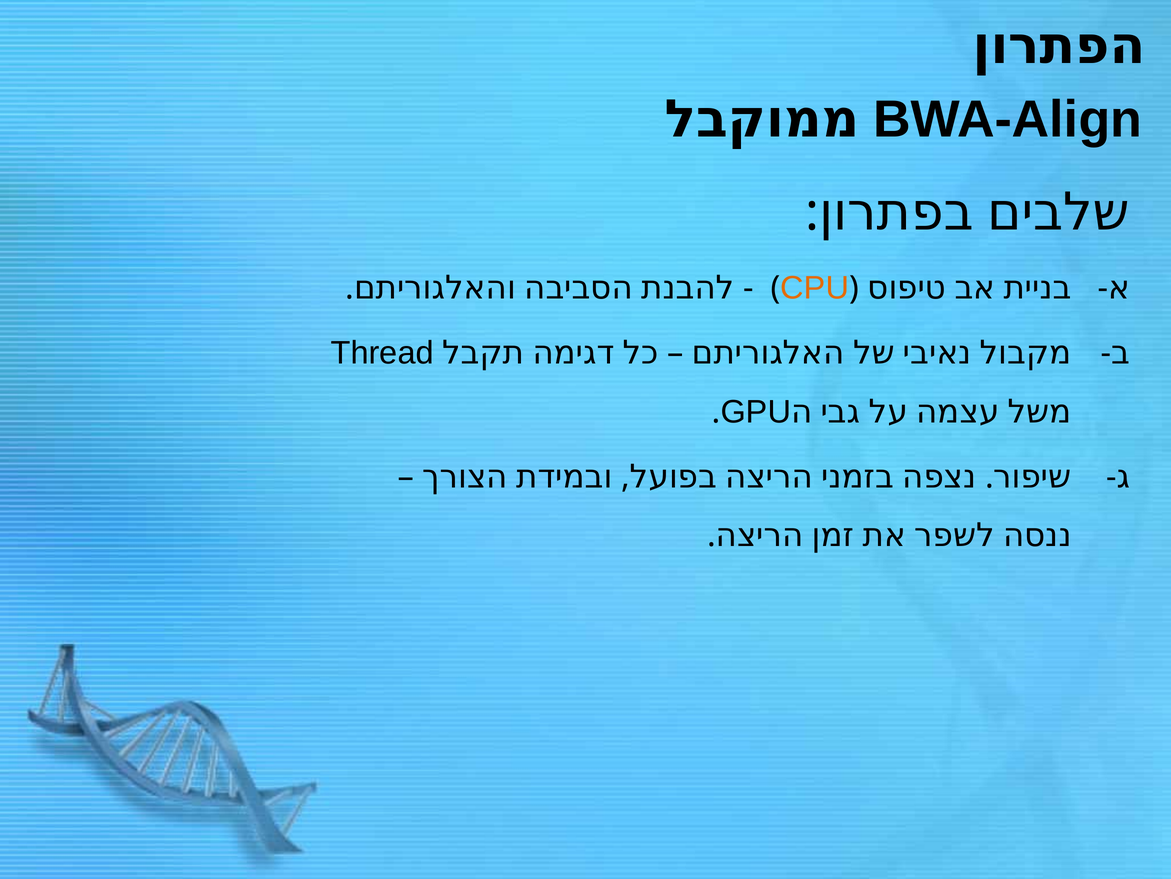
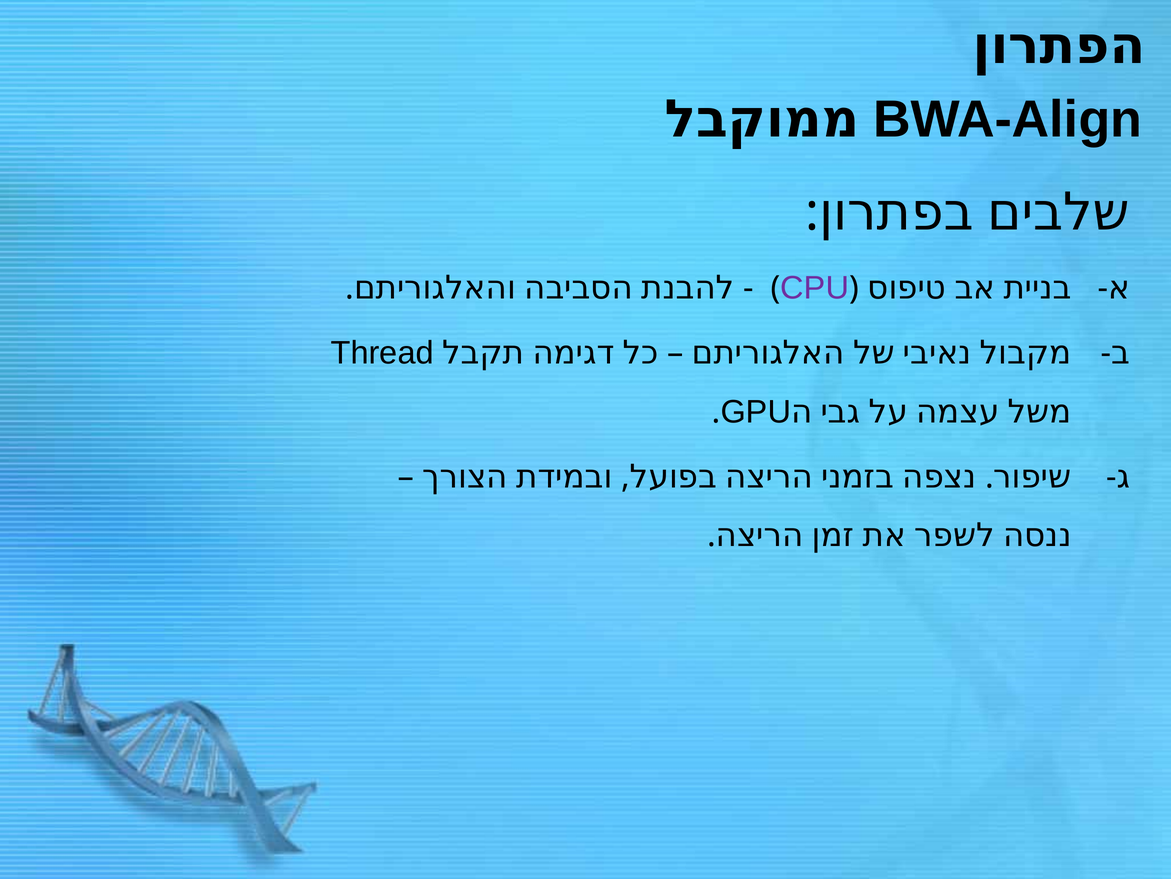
CPU colour: orange -> purple (815, 288)
